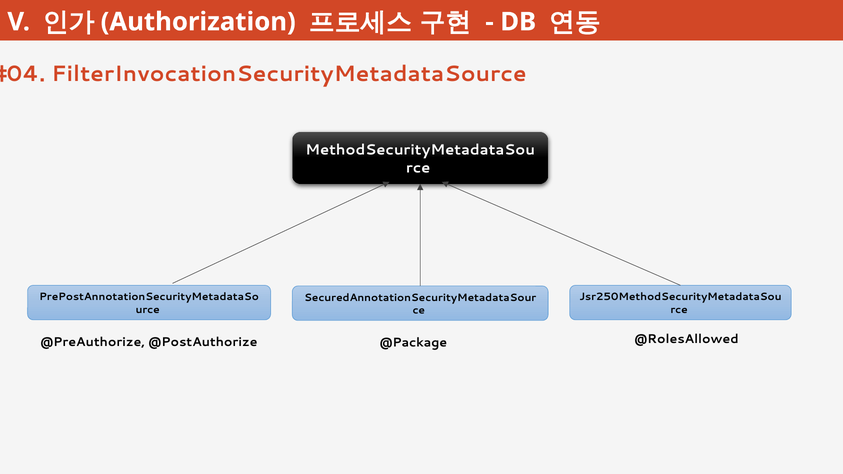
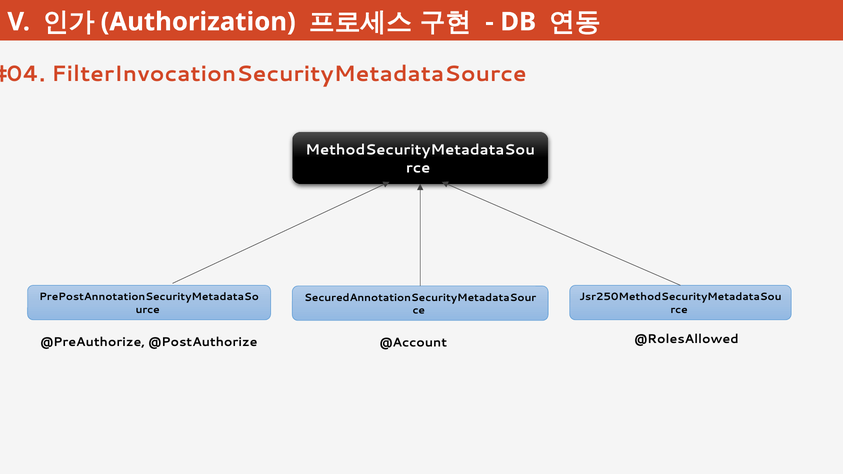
@Package: @Package -> @Account (413, 343)
